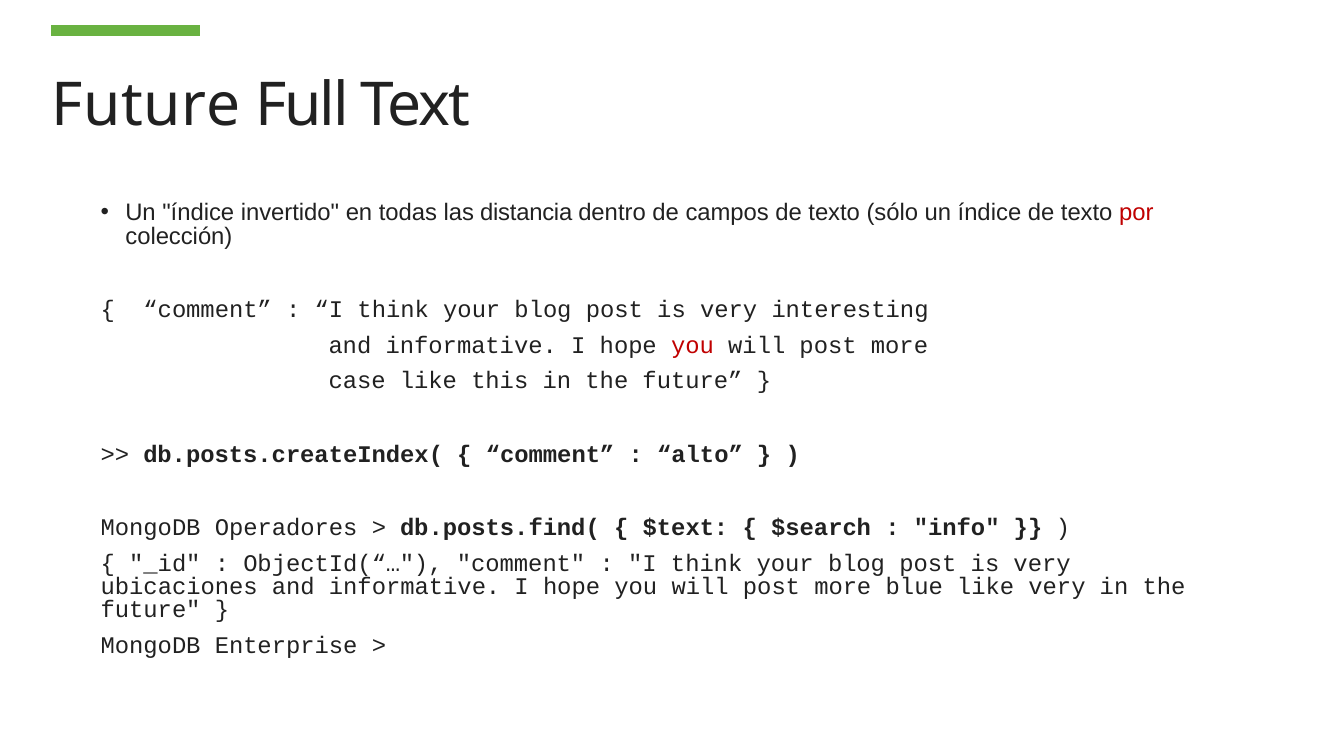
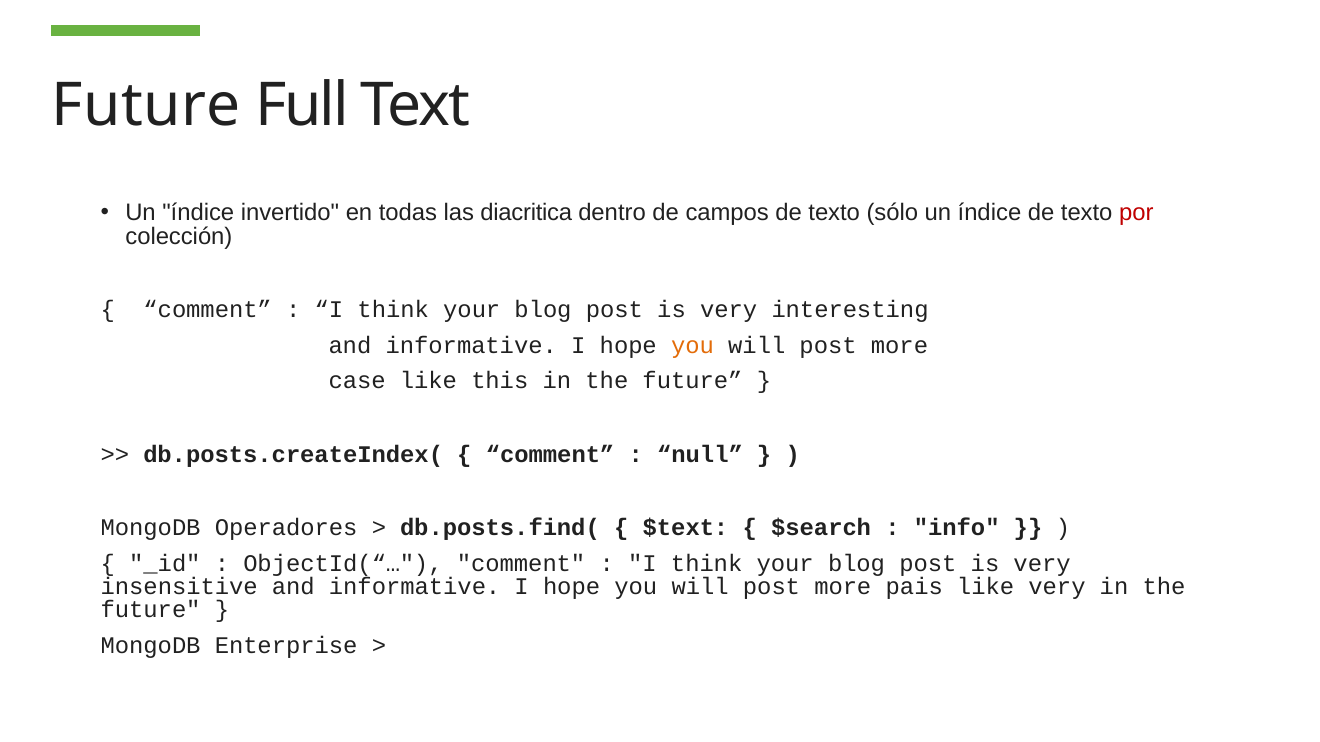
distancia: distancia -> diacritica (526, 213)
you colour: red -> orange (693, 346)
alto: alto -> null (700, 455)
ubicaciones: ubicaciones -> insensitive (179, 587)
blue: blue -> pais (914, 587)
